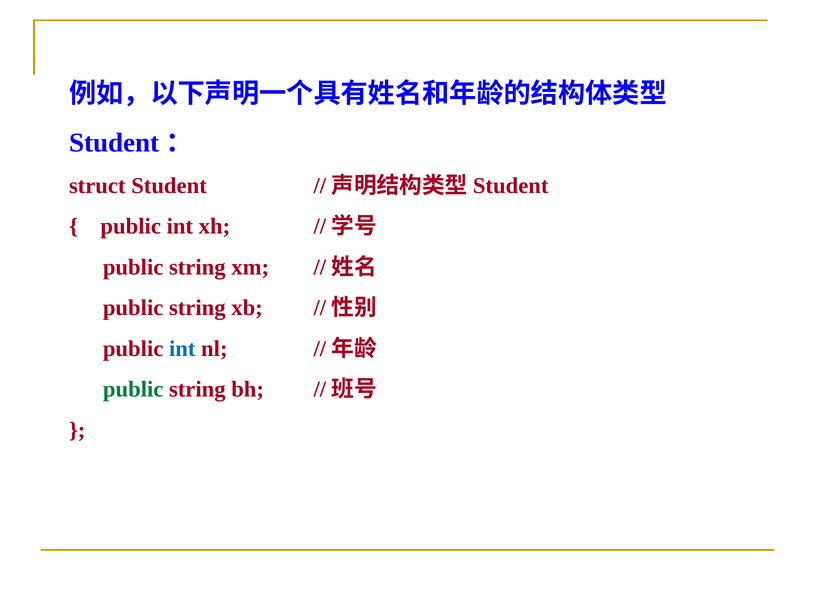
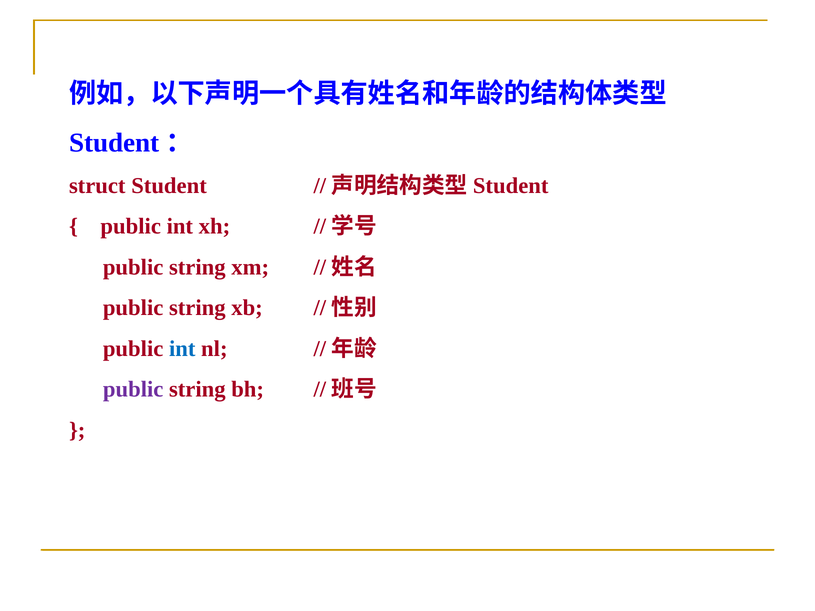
public colour: green -> purple (133, 390)
